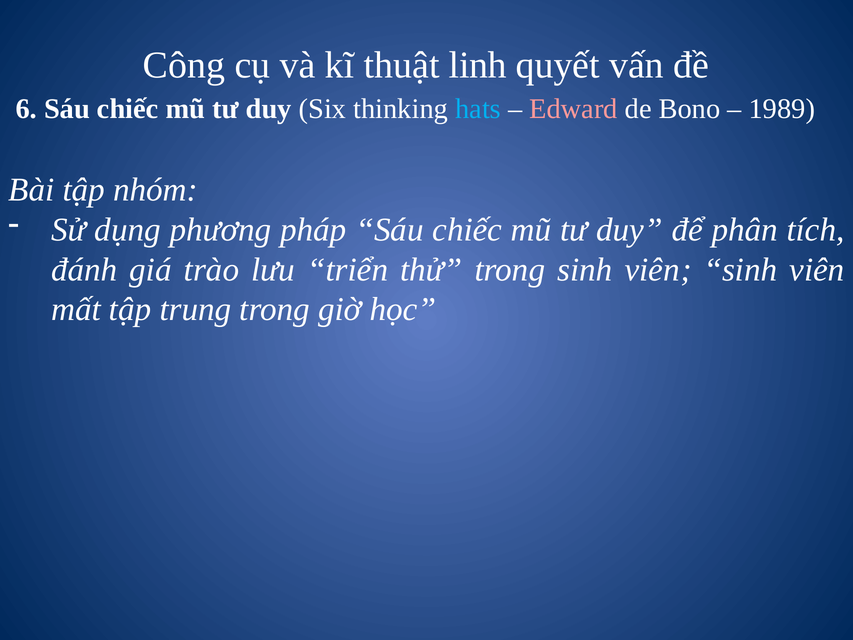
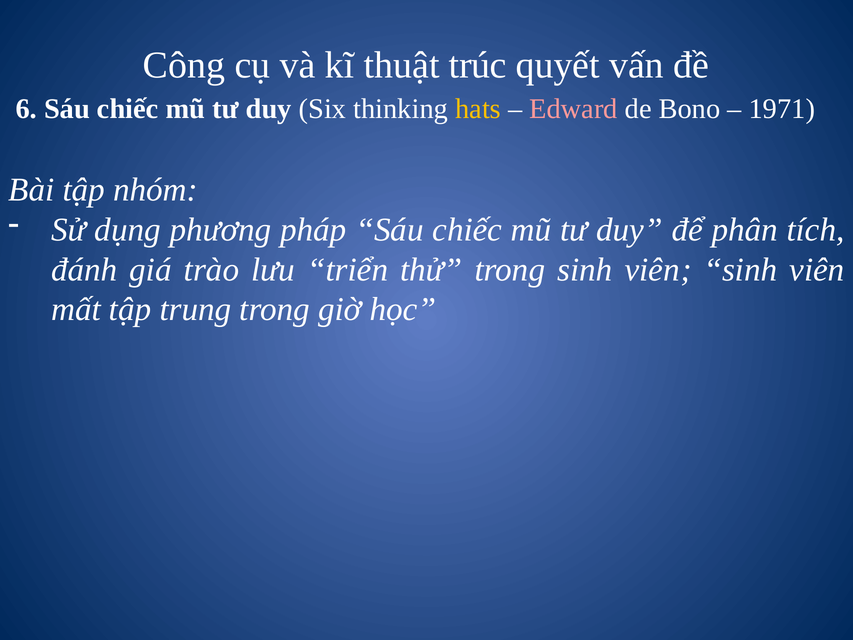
linh: linh -> trúc (478, 65)
hats colour: light blue -> yellow (478, 109)
1989: 1989 -> 1971 (782, 109)
